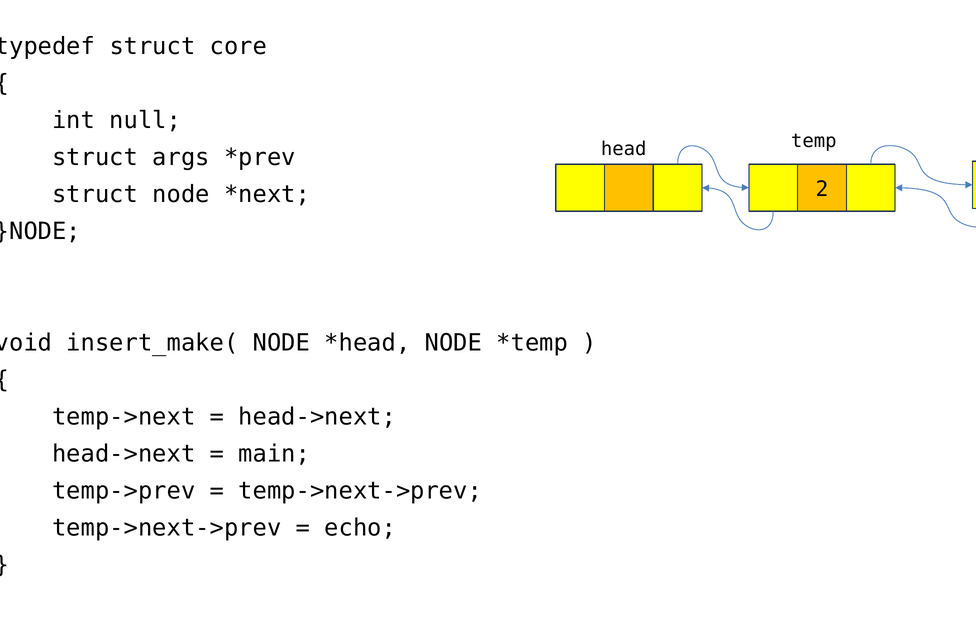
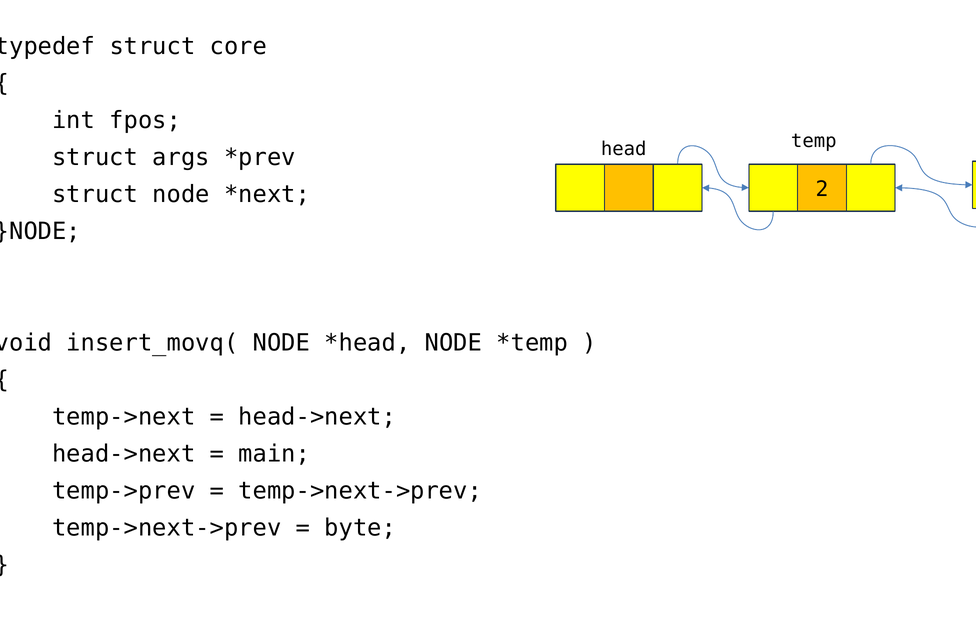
null: null -> fpos (145, 120)
insert_make(: insert_make( -> insert_movq( (152, 343)
echo: echo -> byte (360, 528)
